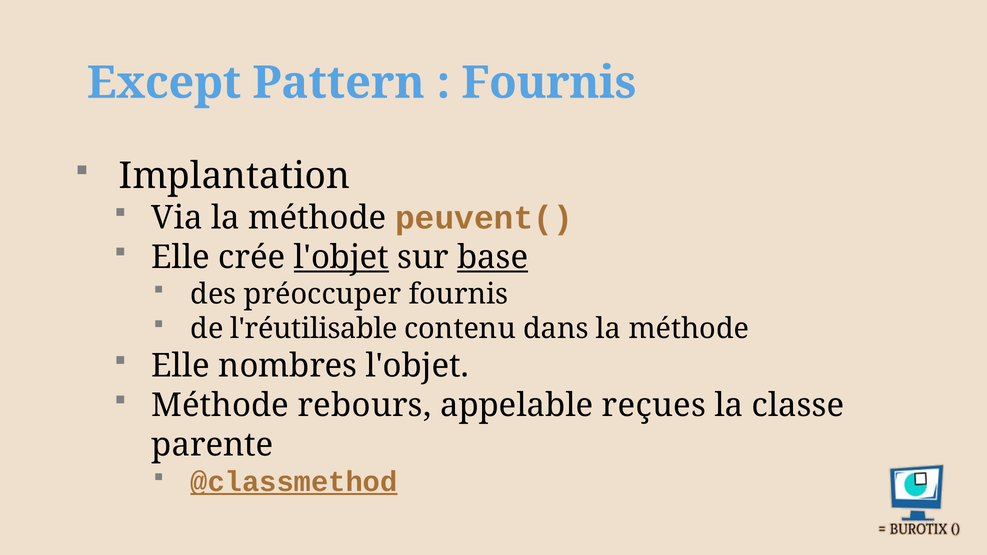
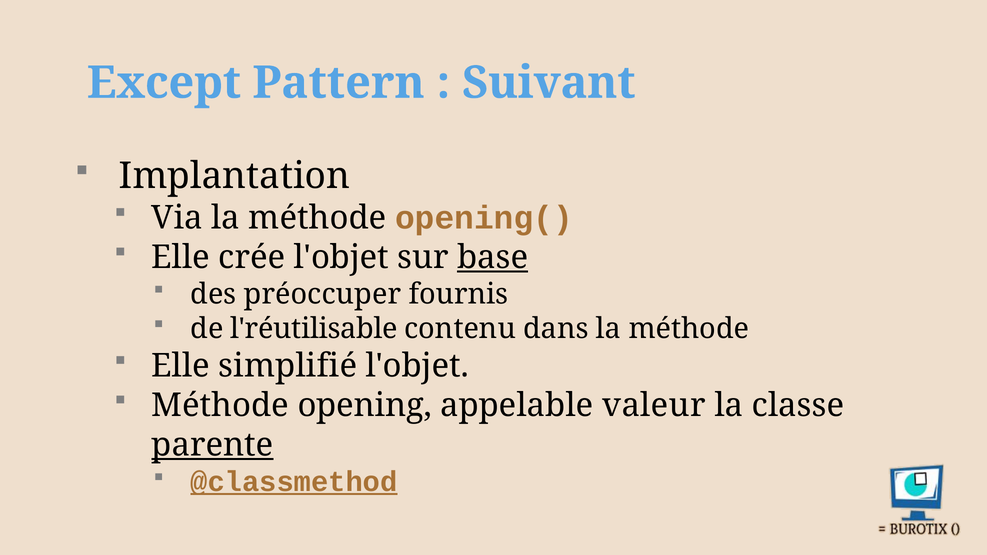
Fournis: Fournis -> Suivant (549, 83)
peuvent(: peuvent( -> opening( (484, 218)
l'objet underline: present -> none (341, 257)
nombres: nombres -> simplifié (288, 366)
rebours: rebours -> opening (365, 405)
reçues: reçues -> valeur (654, 405)
parente underline: none -> present (212, 445)
